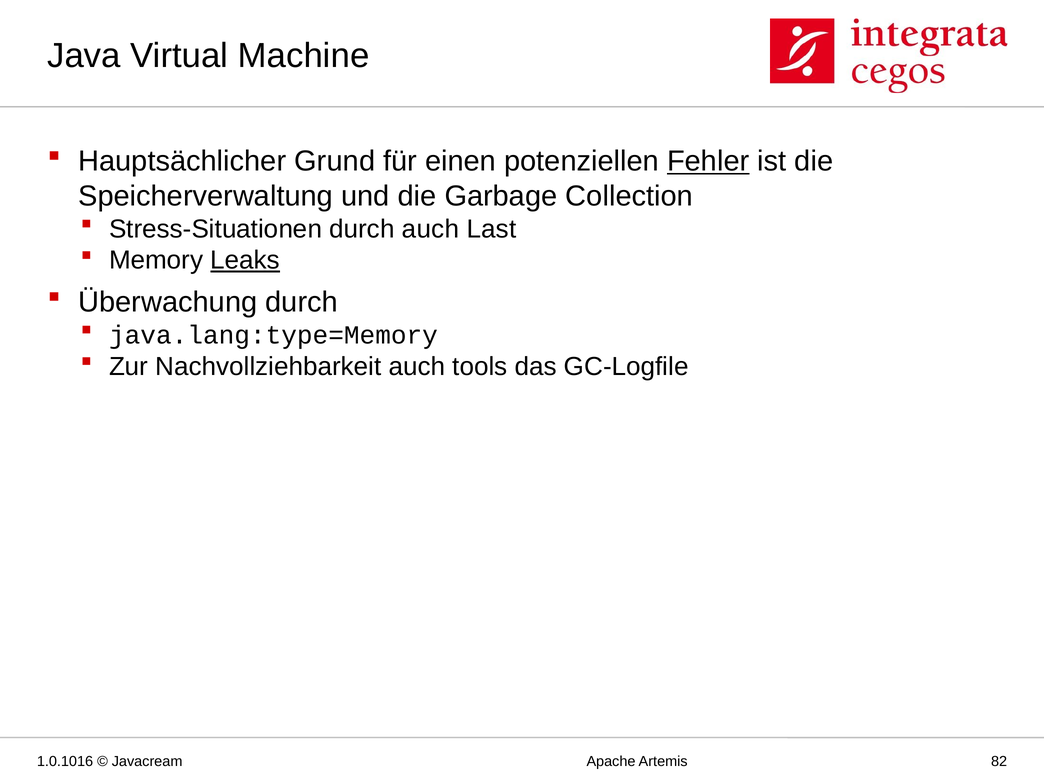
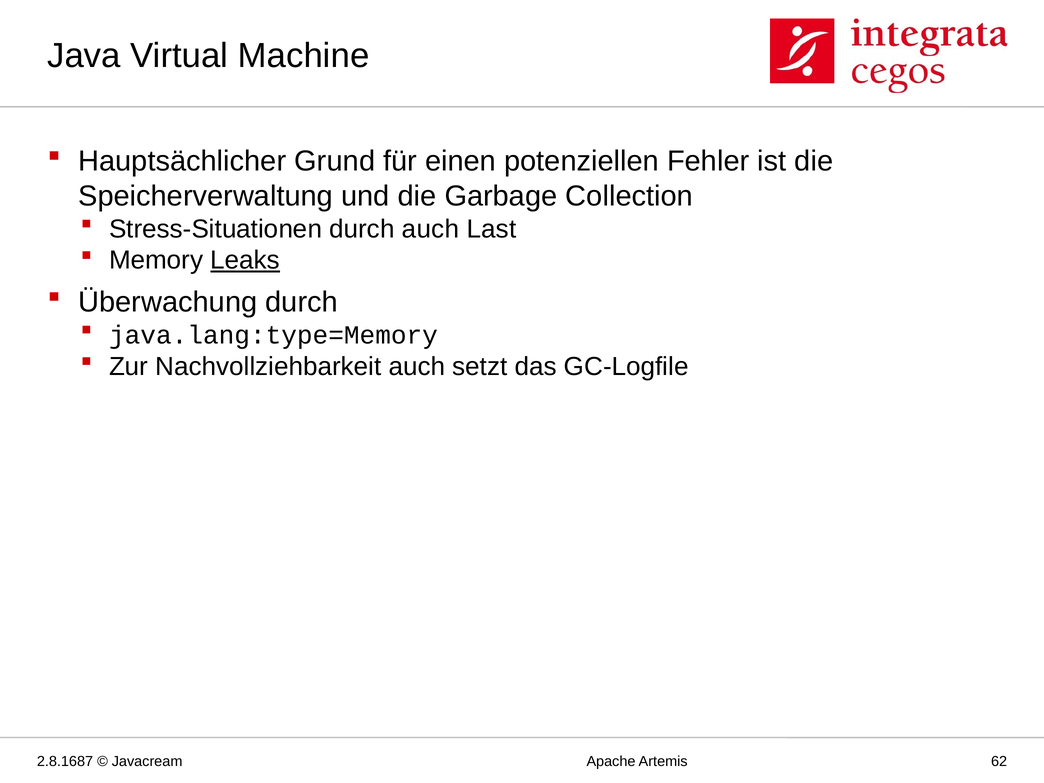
Fehler underline: present -> none (708, 161)
tools: tools -> setzt (480, 366)
1.0.1016: 1.0.1016 -> 2.8.1687 (65, 761)
82: 82 -> 62 (999, 761)
